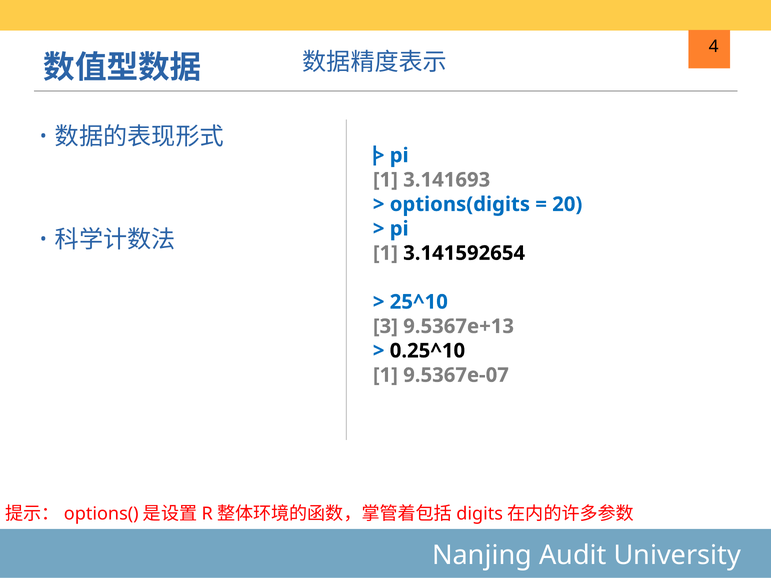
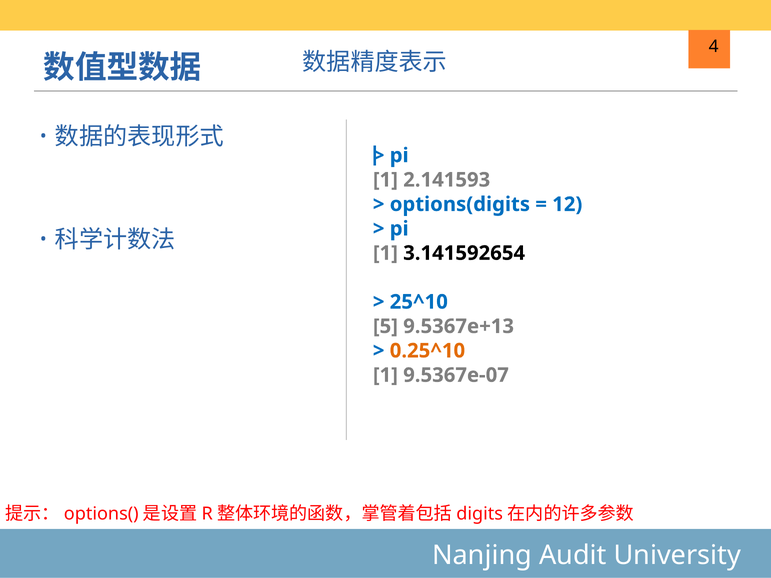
3.141693: 3.141693 -> 2.141593 (447, 180)
20: 20 -> 12 (567, 204)
3: 3 -> 5 (385, 326)
0.25^10 colour: black -> orange (427, 351)
